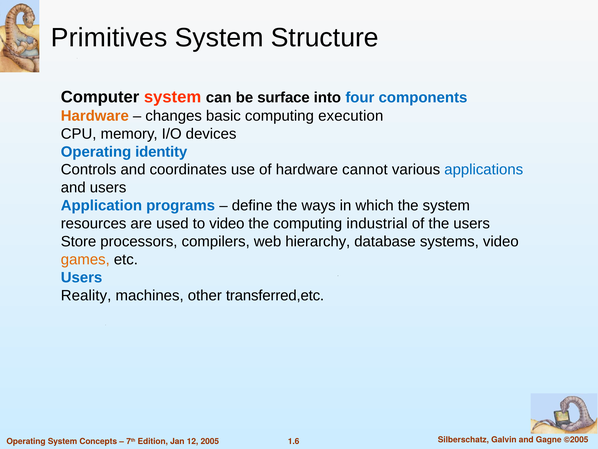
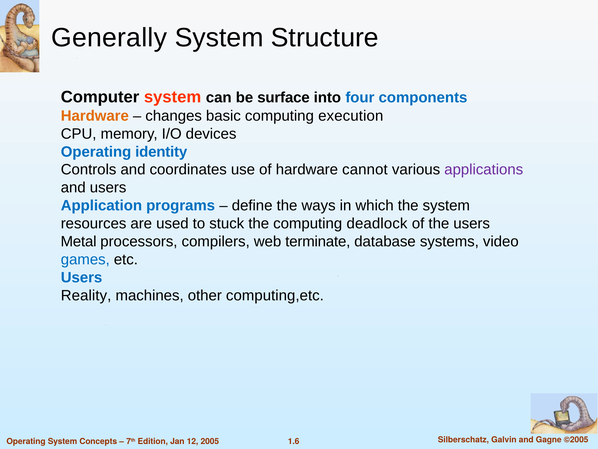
Primitives: Primitives -> Generally (109, 38)
applications colour: blue -> purple (484, 170)
to video: video -> stuck (227, 223)
industrial: industrial -> deadlock (377, 223)
Store: Store -> Metal (79, 241)
hierarchy: hierarchy -> terminate (318, 241)
games colour: orange -> blue (85, 259)
transferred,etc: transferred,etc -> computing,etc (275, 295)
